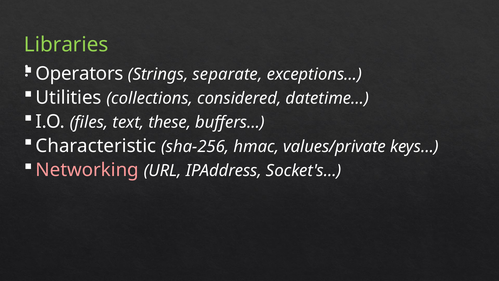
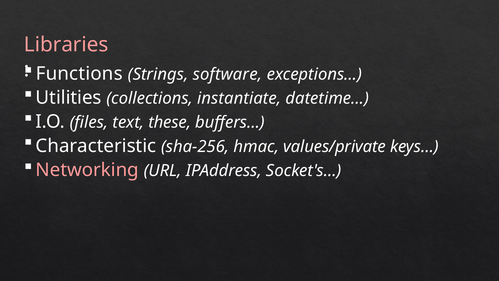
Libraries colour: light green -> pink (66, 44)
Operators: Operators -> Functions (79, 74)
separate: separate -> software (227, 74)
considered: considered -> instantiate (239, 98)
